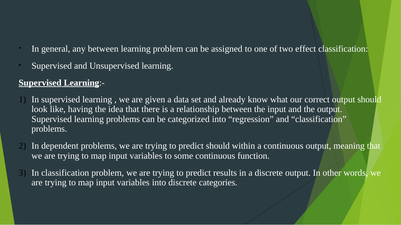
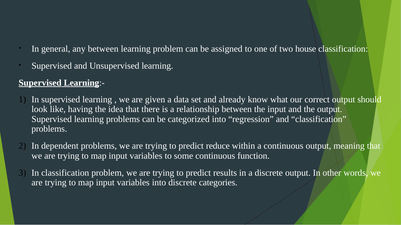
effect: effect -> house (306, 49)
predict should: should -> reduce (218, 146)
